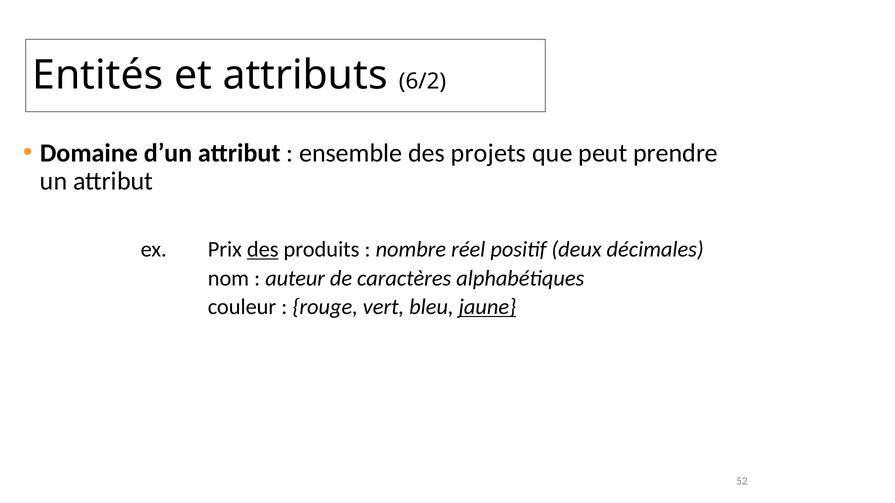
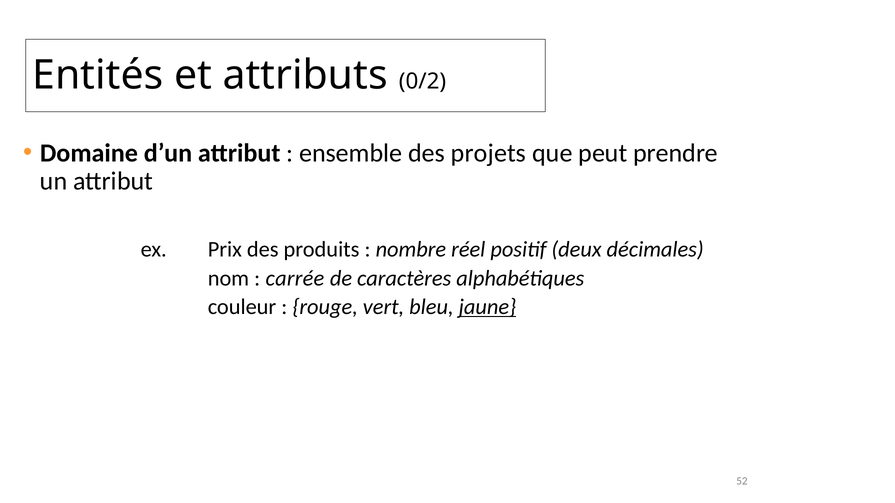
6/2: 6/2 -> 0/2 (423, 82)
des underline: present -> none (263, 250)
auteur: auteur -> carrée (295, 278)
